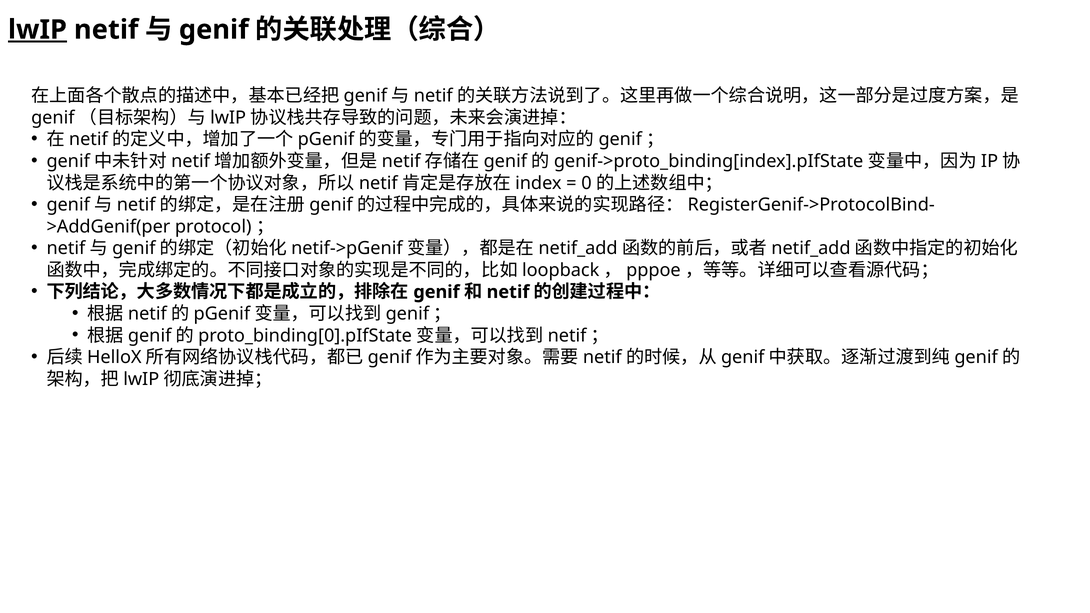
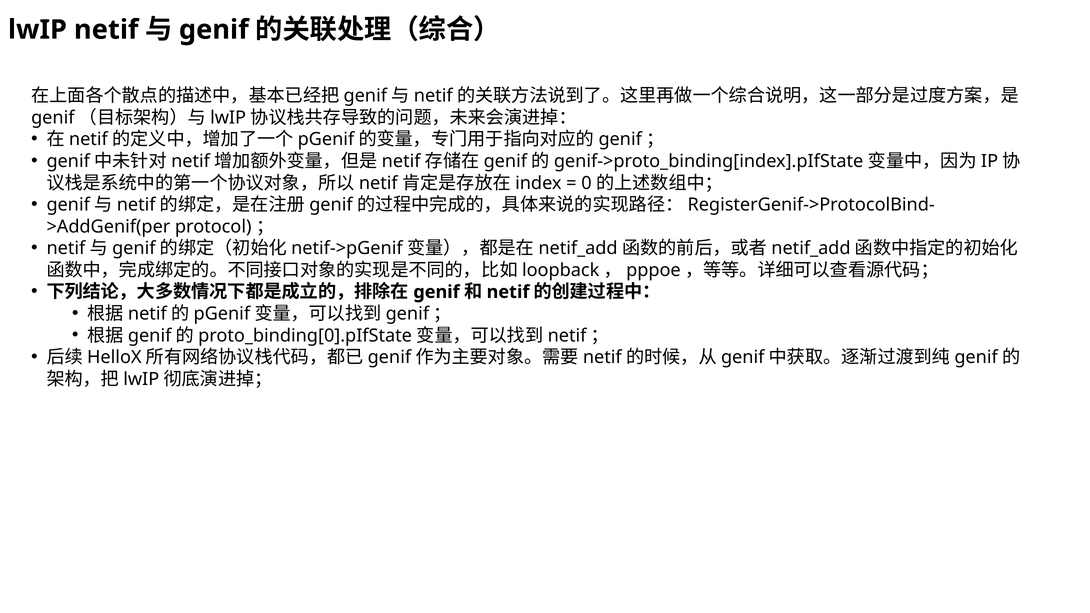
lwIP underline: present -> none (37, 30)
